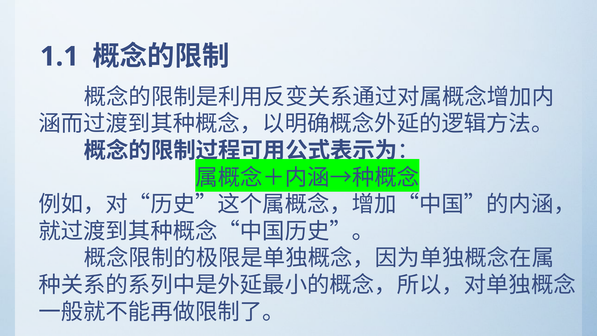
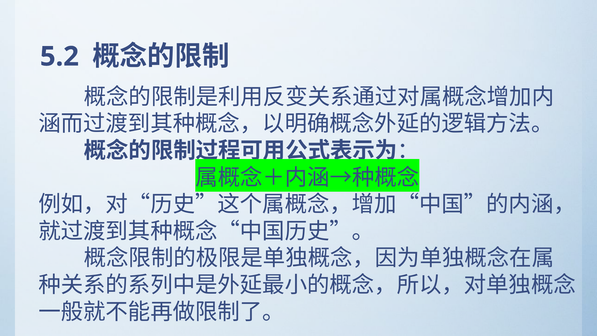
1.1: 1.1 -> 5.2 (59, 57)
